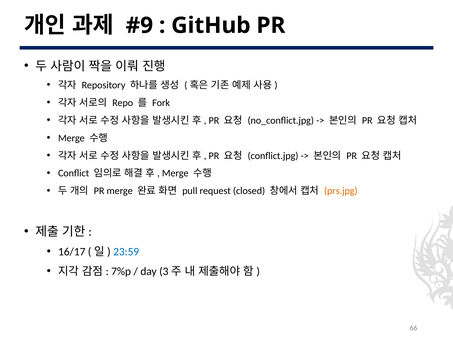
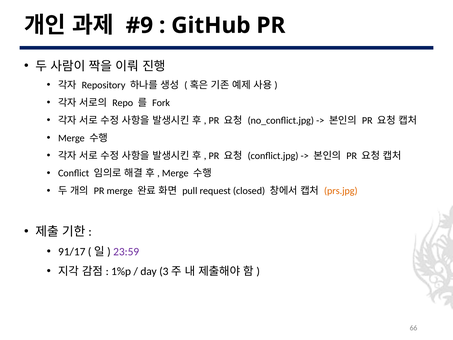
16/17: 16/17 -> 91/17 (72, 252)
23:59 colour: blue -> purple (126, 252)
7%p: 7%p -> 1%p (121, 271)
